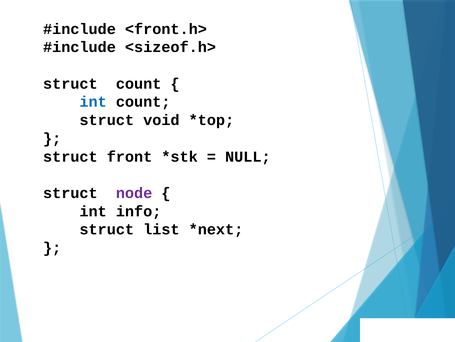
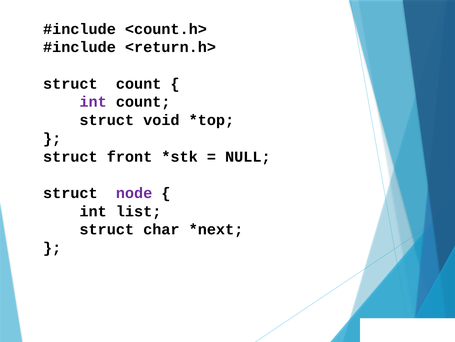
<front.h>: <front.h> -> <count.h> (166, 29)
<sizeof.h>: <sizeof.h> -> <return.h> (170, 47)
int colour: blue -> purple (93, 102)
info: info -> list (139, 211)
list: list -> char (161, 229)
